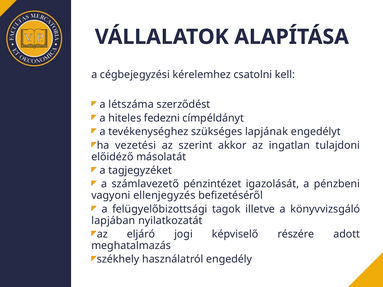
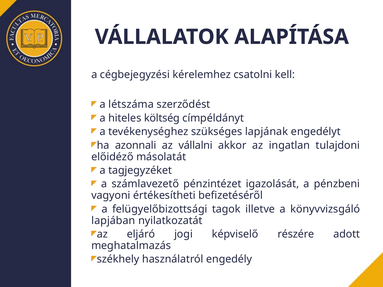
fedezni: fedezni -> költség (162, 118)
vezetési: vezetési -> azonnali (136, 145)
szerint: szerint -> vállalni (196, 145)
ellenjegyzés: ellenjegyzés -> értékesítheti (164, 196)
